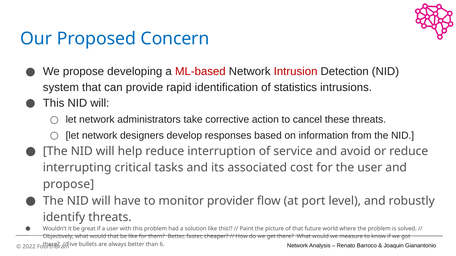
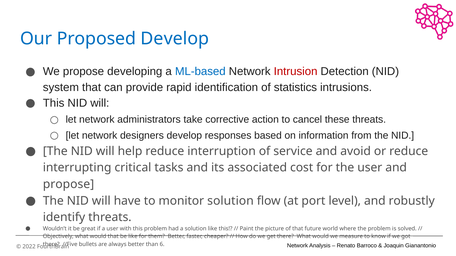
Proposed Concern: Concern -> Develop (175, 39)
ML-based colour: red -> blue (200, 72)
monitor provider: provider -> solution (230, 201)
